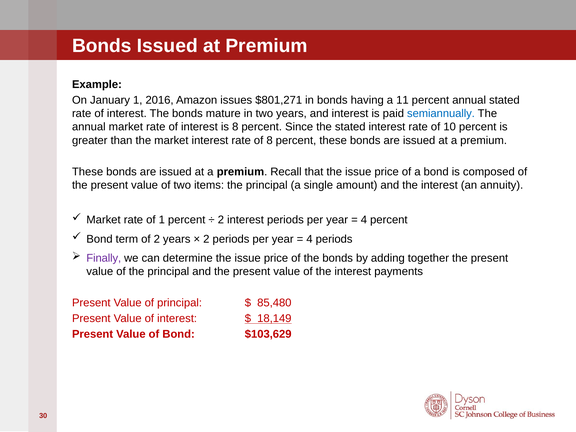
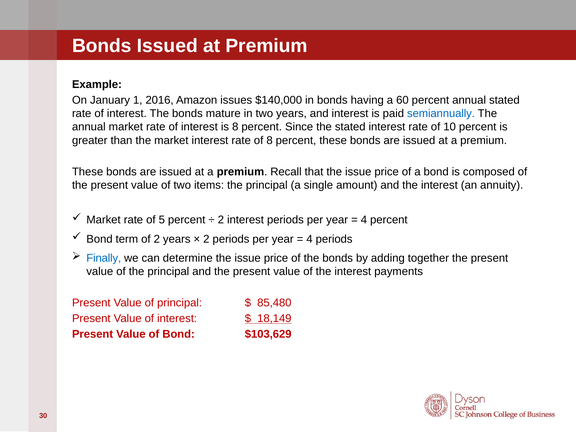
$801,271: $801,271 -> $140,000 (279, 100)
11: 11 -> 60 (402, 100)
of 1: 1 -> 5 (162, 220)
Finally colour: purple -> blue (104, 258)
